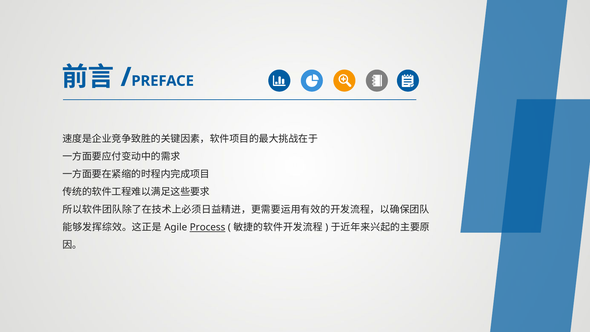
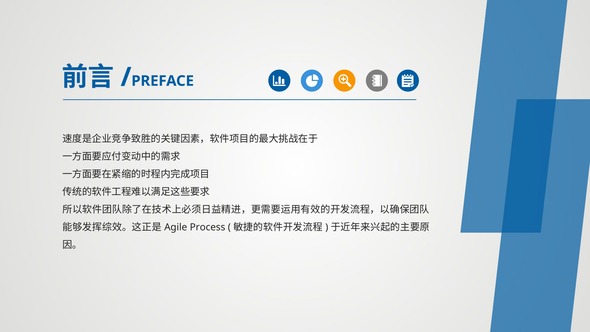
Process underline: present -> none (208, 227)
